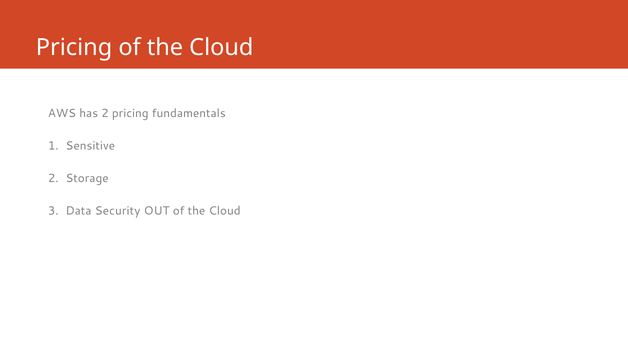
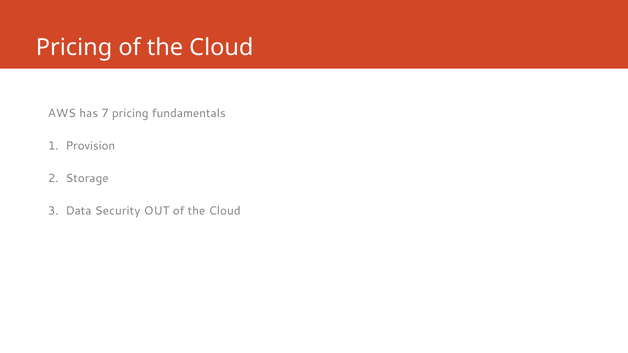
has 2: 2 -> 7 (105, 113)
Sensitive: Sensitive -> Provision (90, 146)
